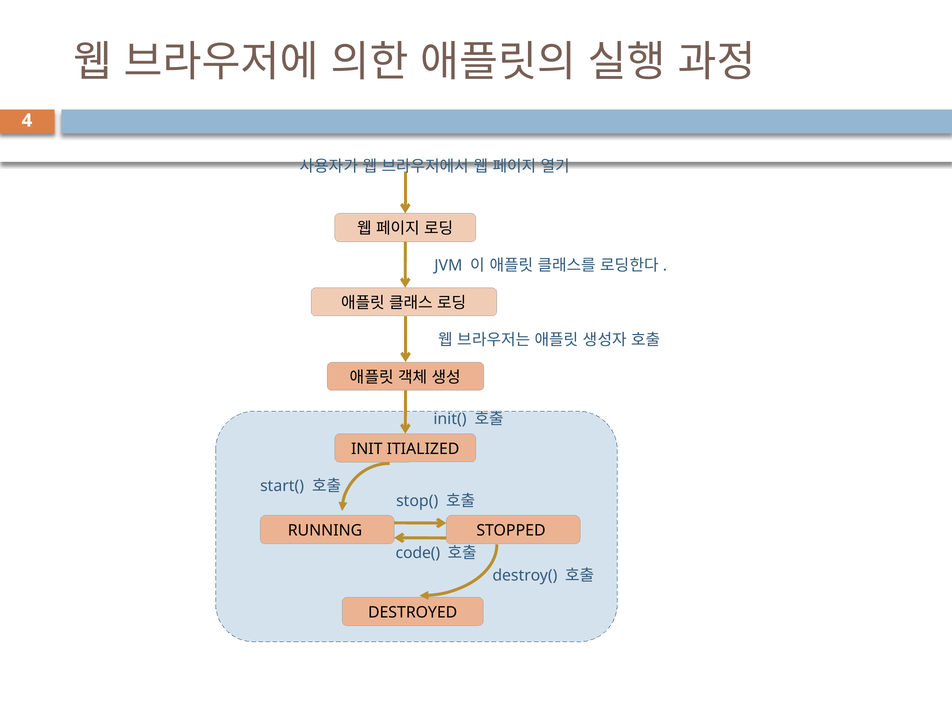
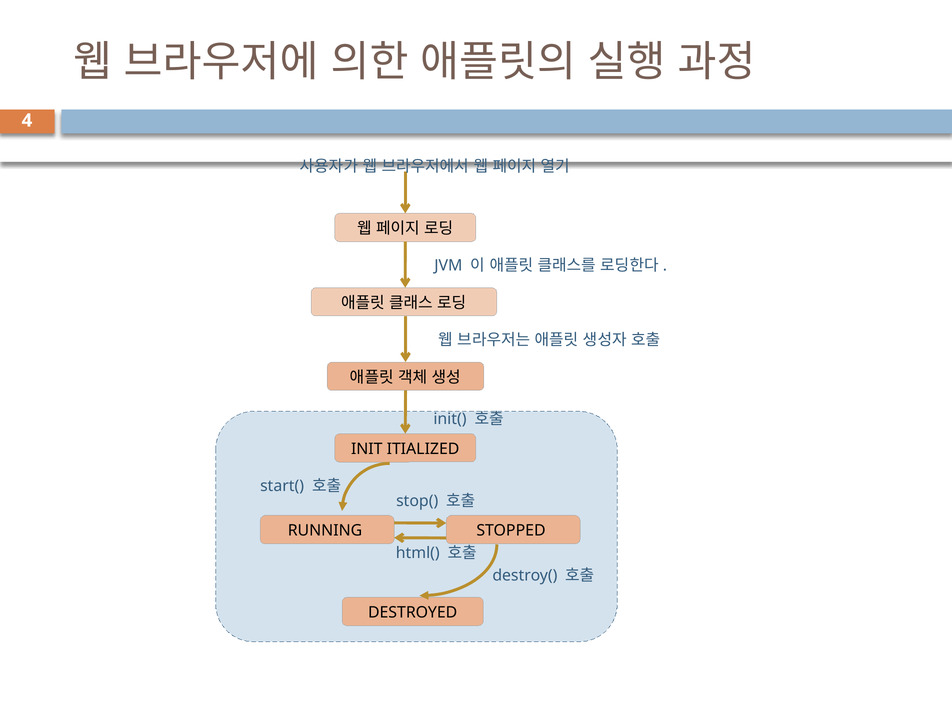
code(: code( -> html( (418, 553)
